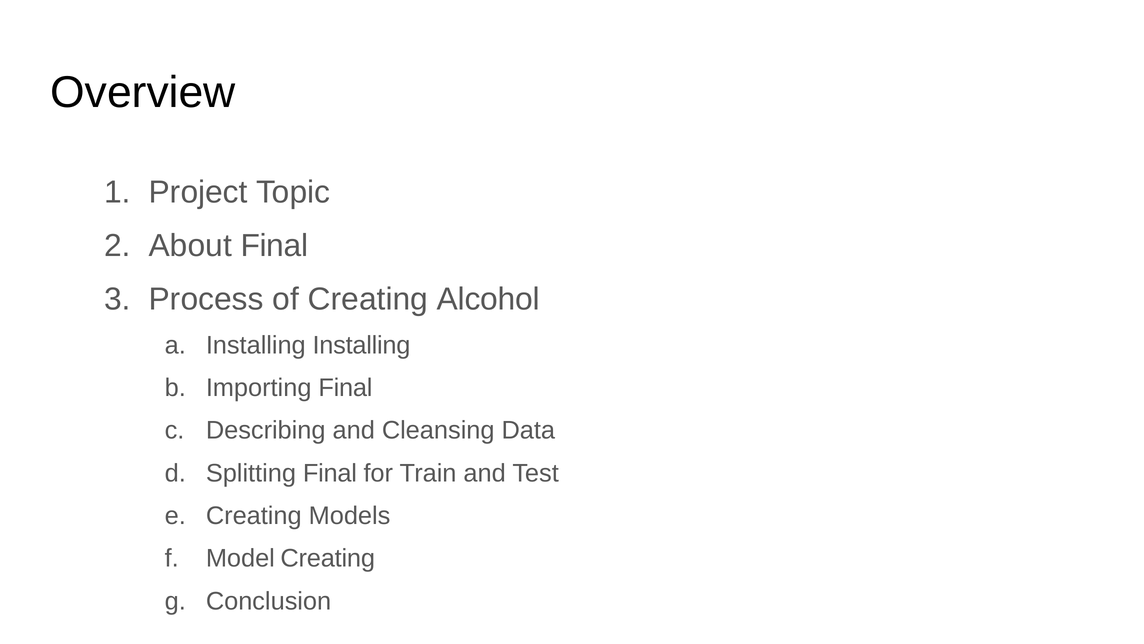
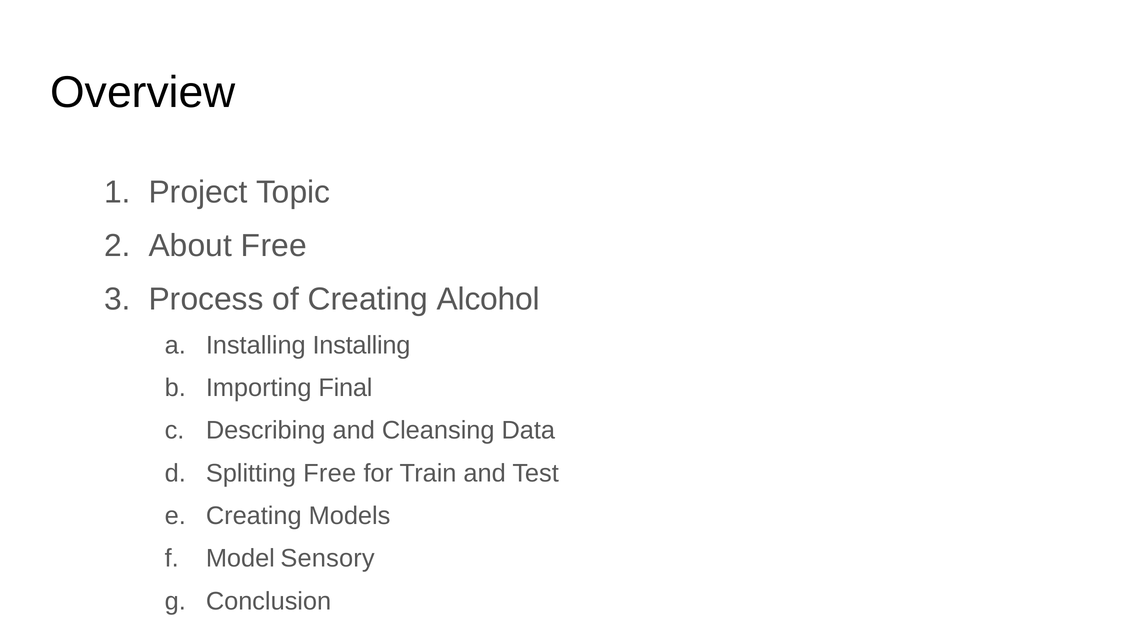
About Final: Final -> Free (274, 246)
Splitting Final: Final -> Free (330, 473)
Model Creating: Creating -> Sensory (328, 558)
